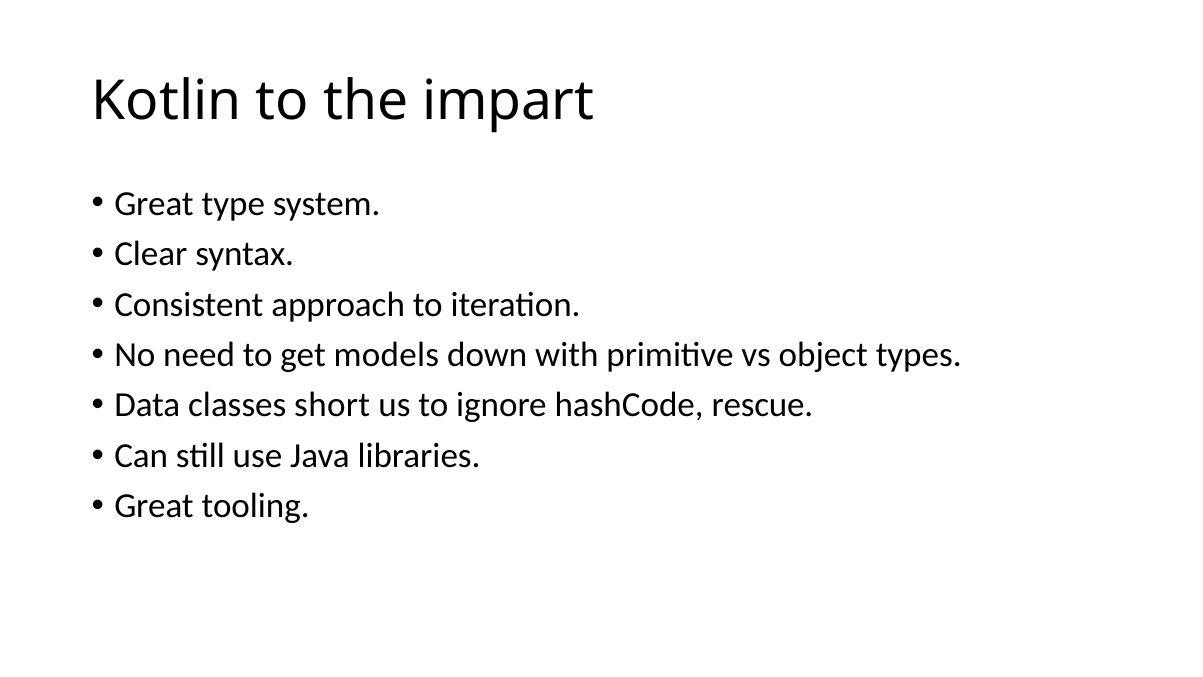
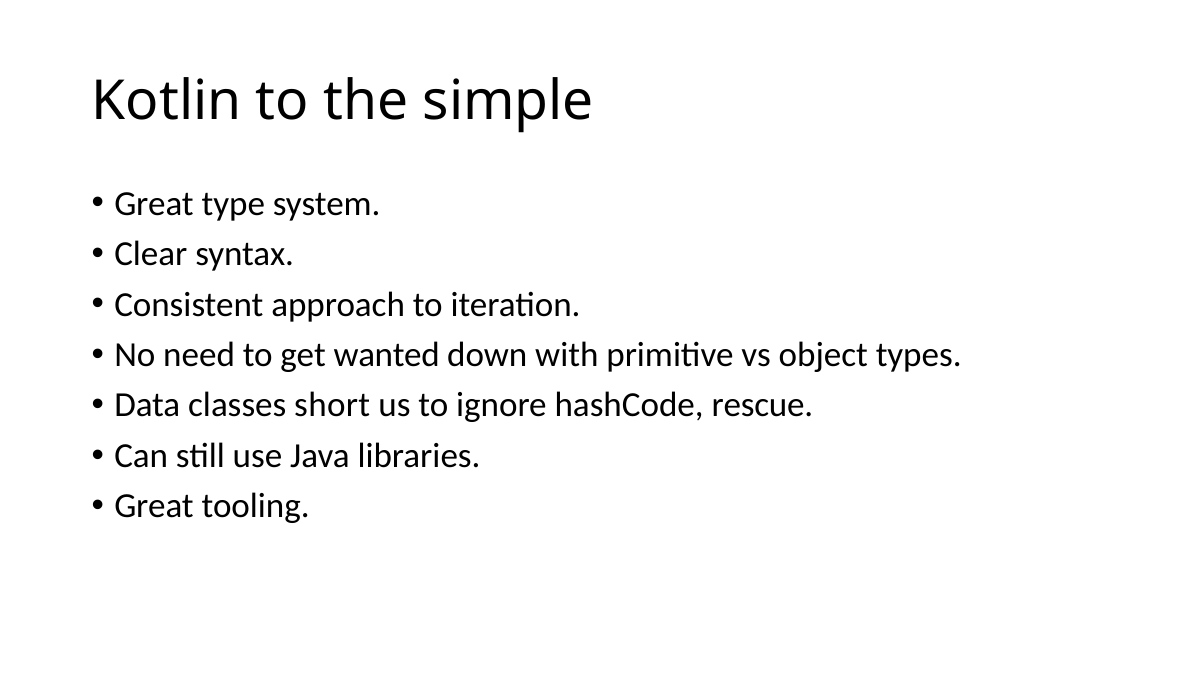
impart: impart -> simple (508, 101)
models: models -> wanted (387, 355)
